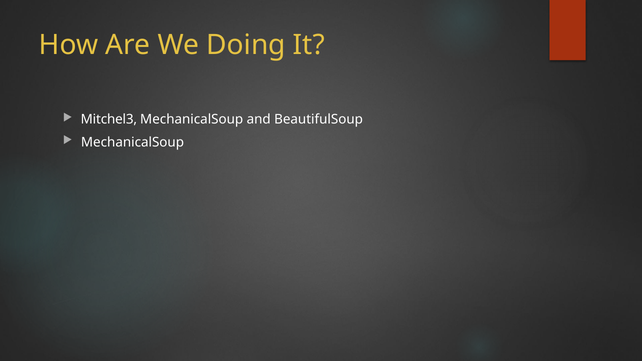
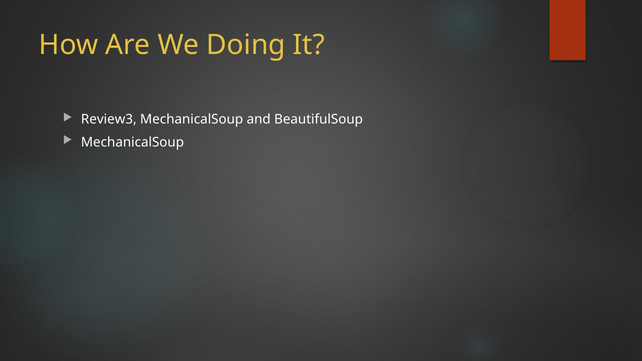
Mitchel3: Mitchel3 -> Review3 (109, 119)
